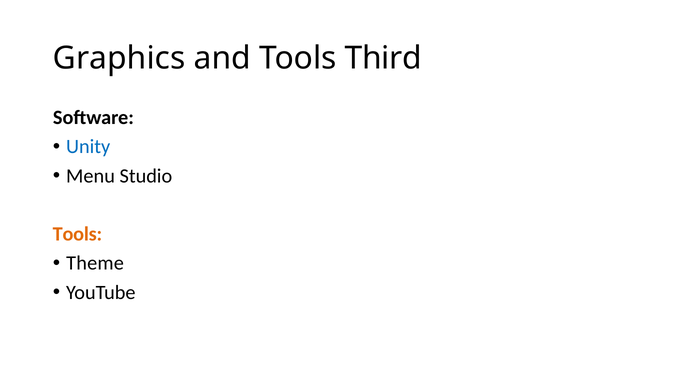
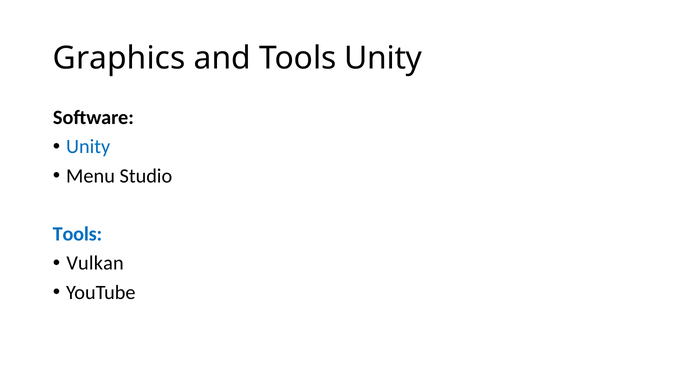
Tools Third: Third -> Unity (383, 58)
Tools colour: orange -> blue (77, 234)
Theme: Theme -> Vulkan (95, 263)
